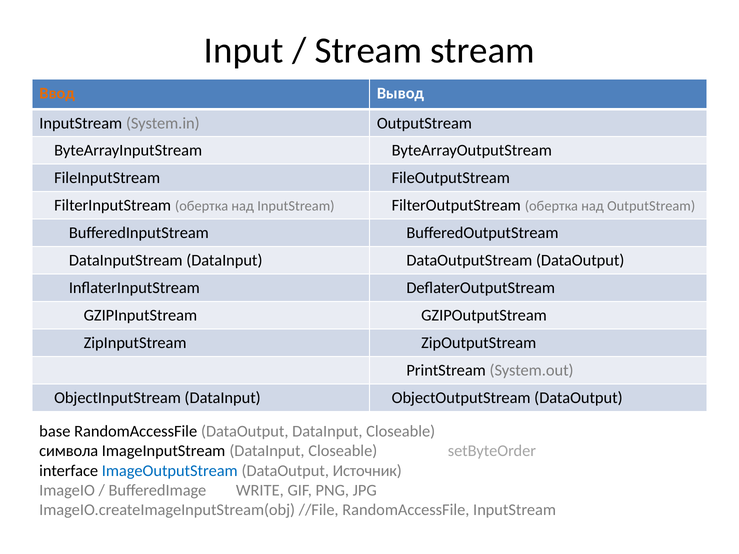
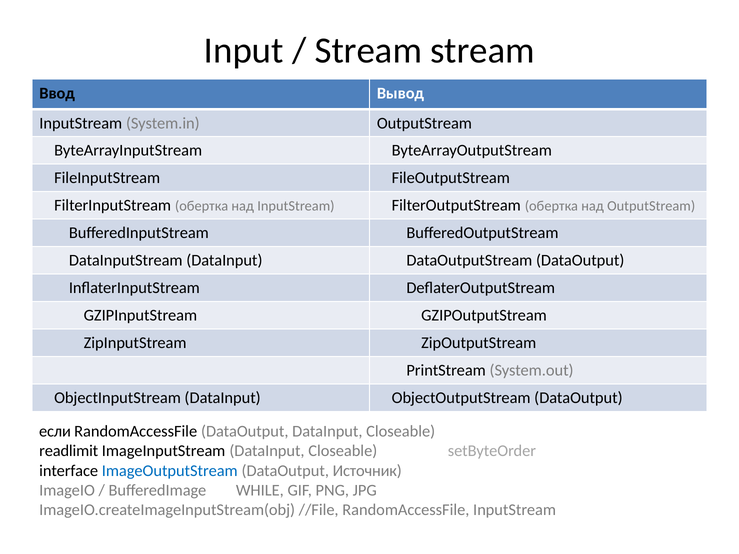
Ввод colour: orange -> black (57, 93)
base: base -> если (55, 431)
символа: символа -> readlimit (69, 451)
WRITE: WRITE -> WHILE (260, 491)
